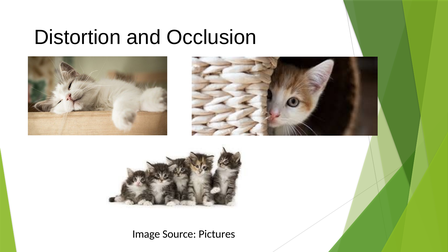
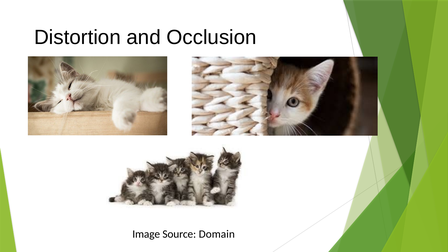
Pictures: Pictures -> Domain (217, 234)
